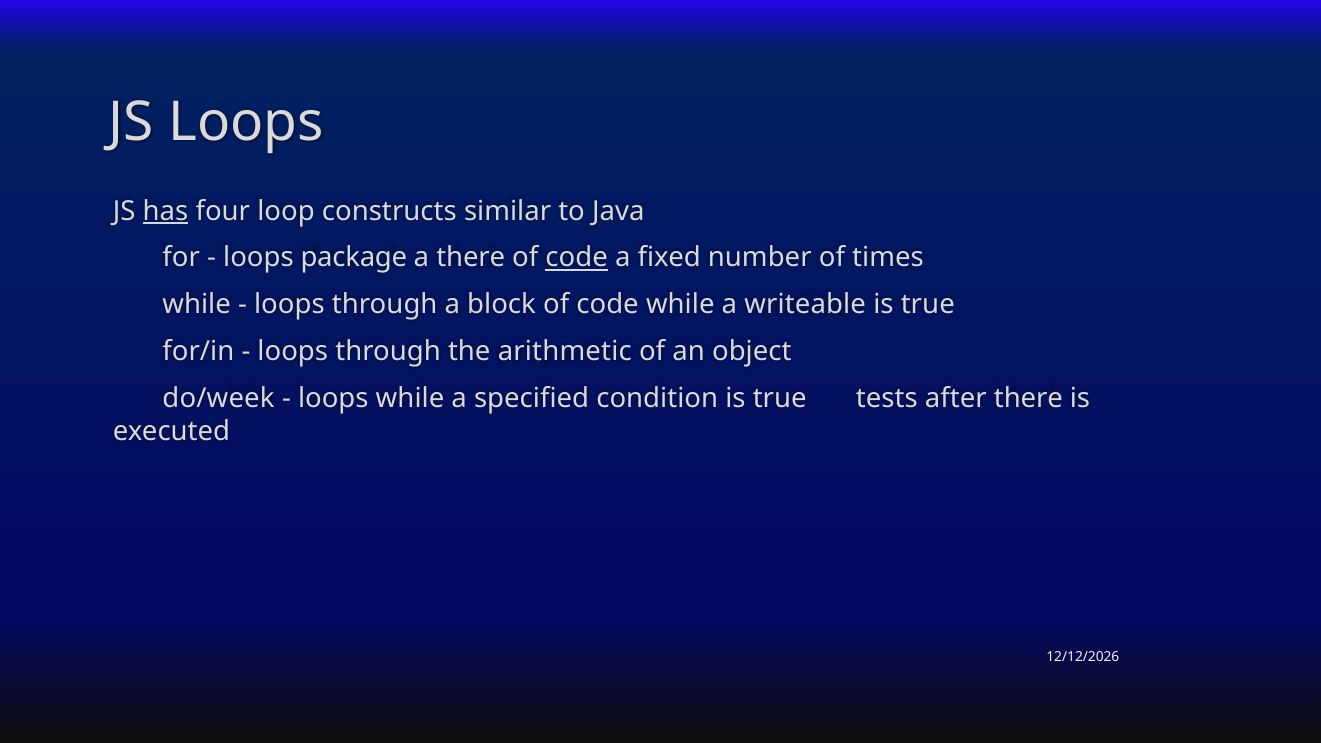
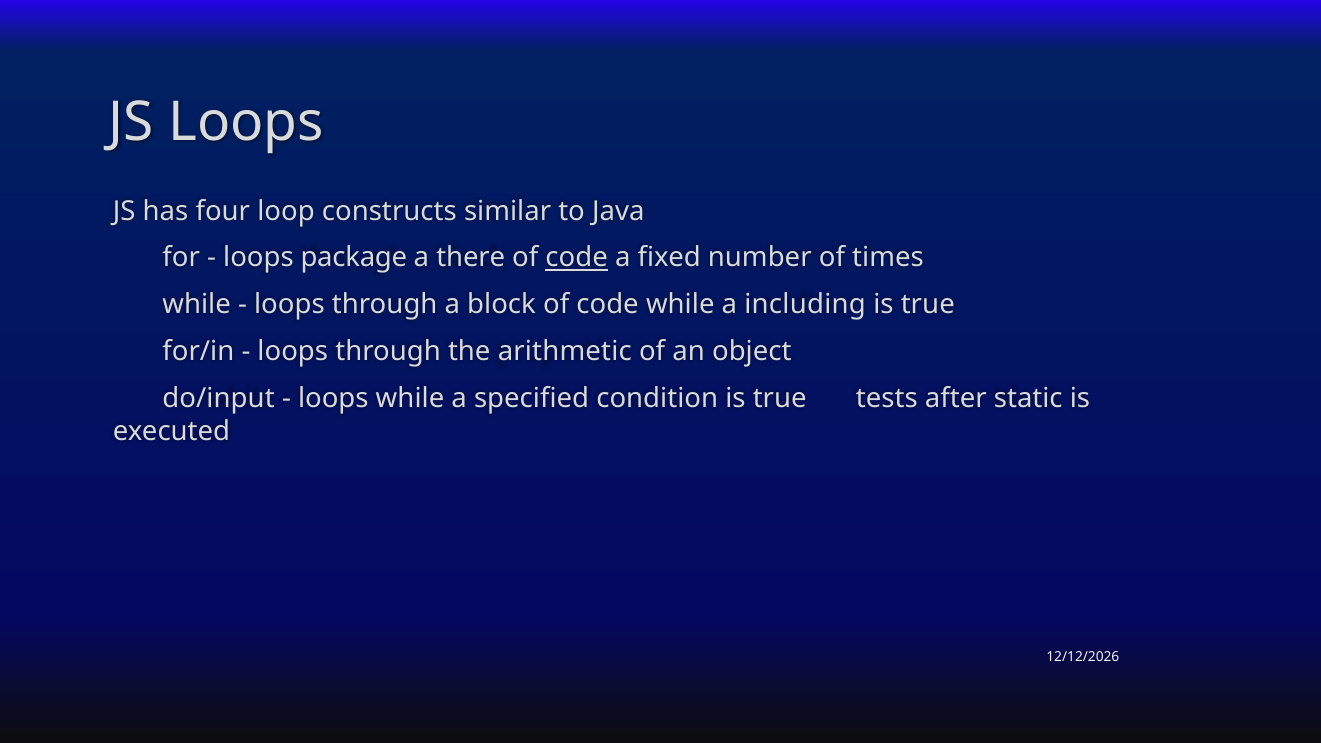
has underline: present -> none (165, 211)
writeable: writeable -> including (805, 305)
do/week: do/week -> do/input (219, 398)
after there: there -> static (1028, 398)
